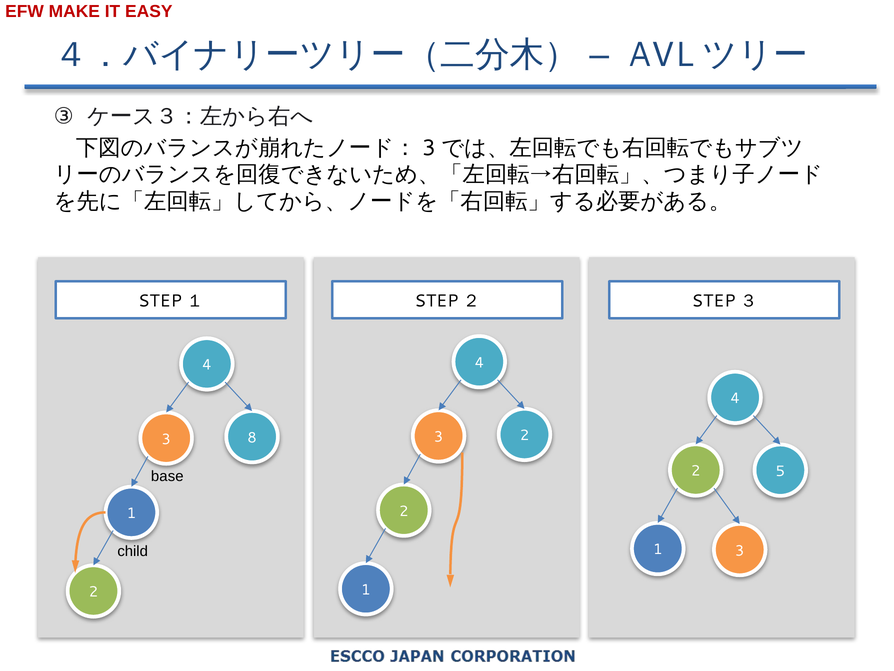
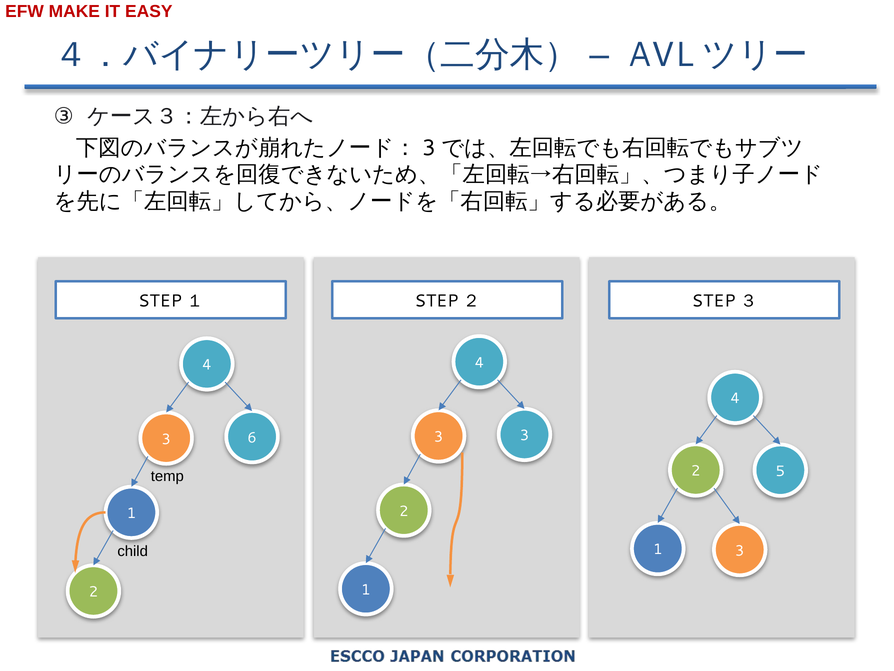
3 2: 2 -> 3 (524, 435)
8: 8 -> 6 (252, 437)
base: base -> temp (167, 476)
